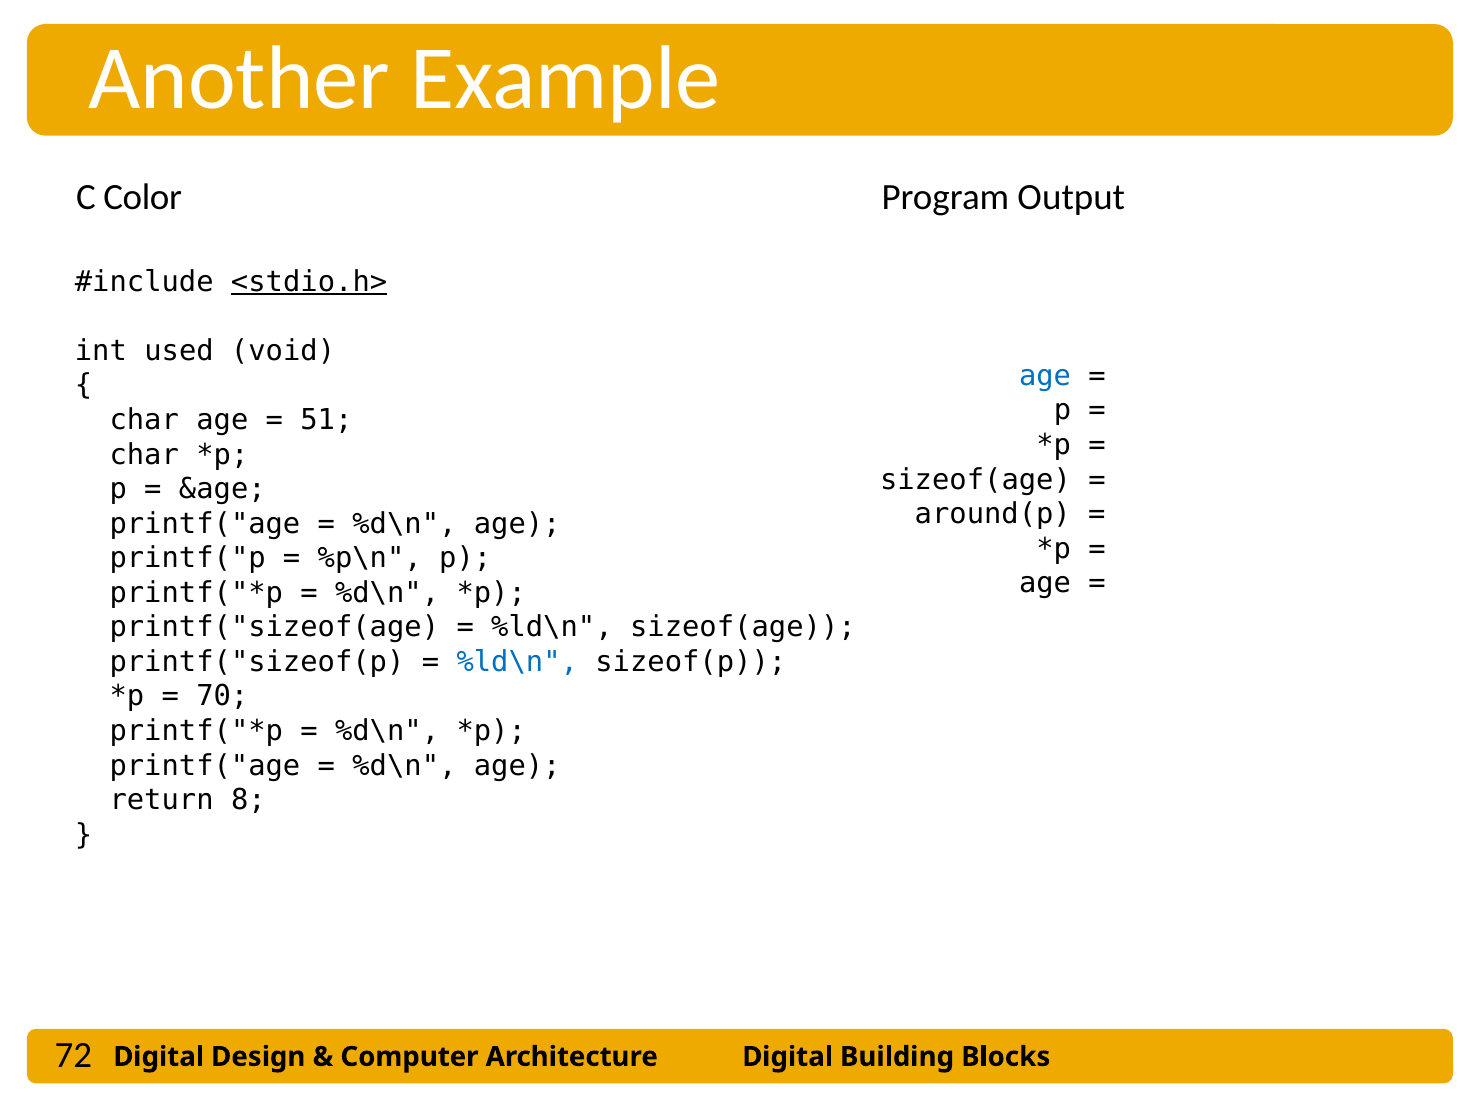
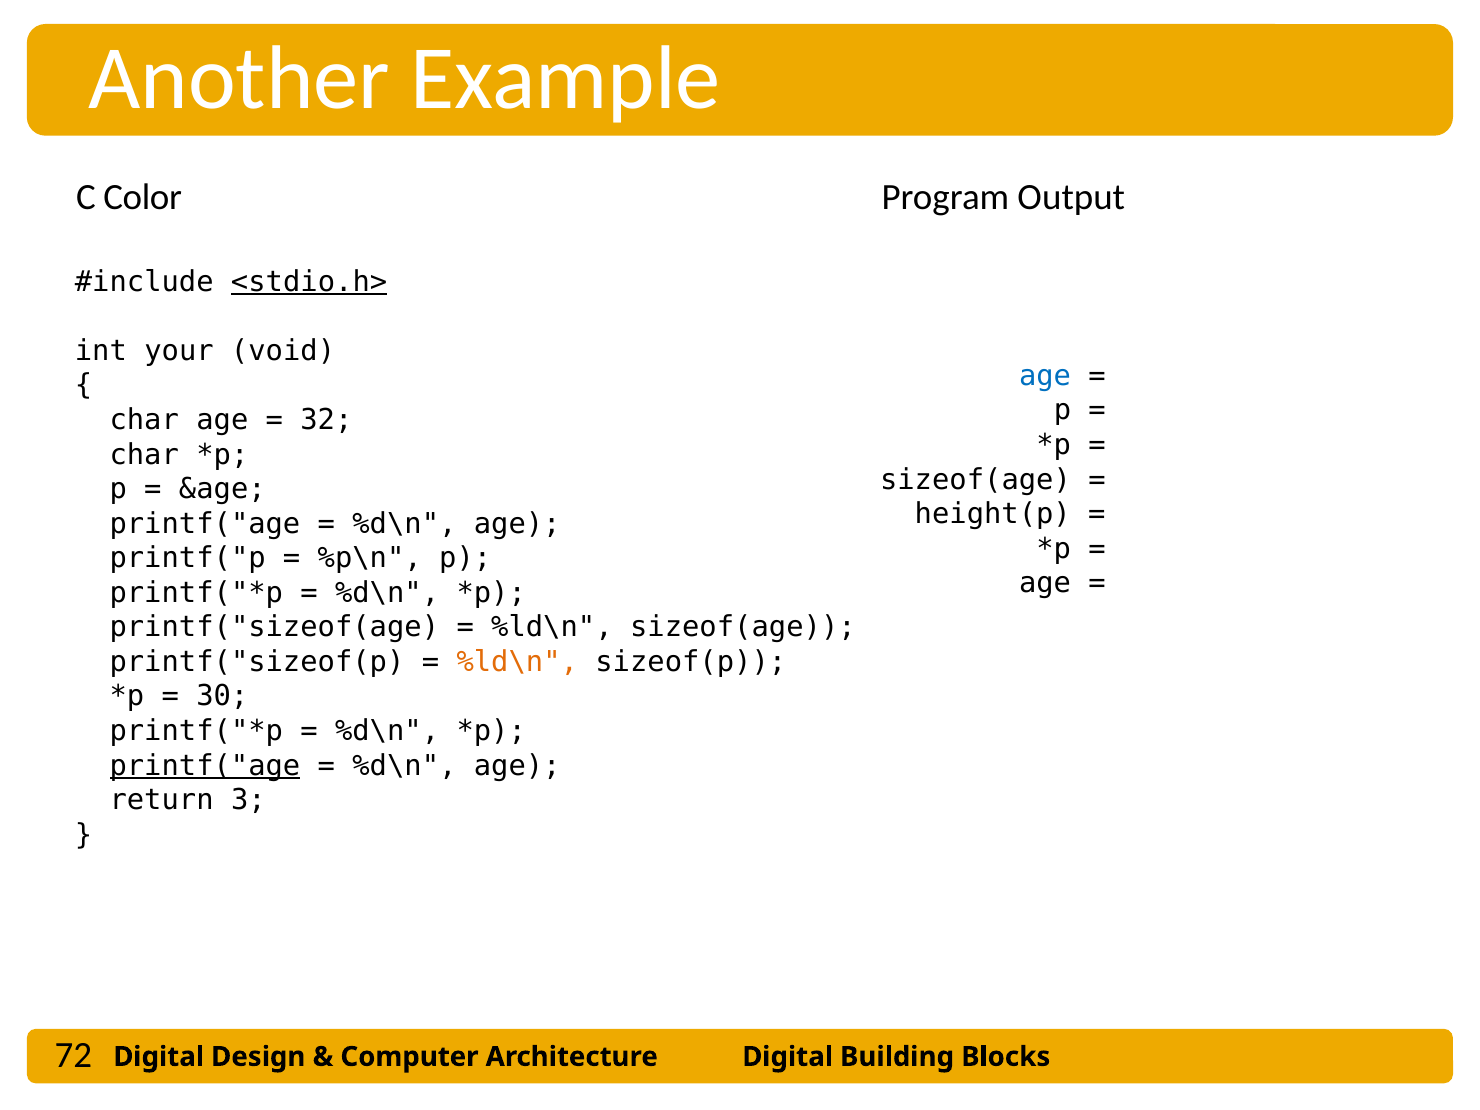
used: used -> your (179, 351)
51: 51 -> 32 (326, 420)
around(p: around(p -> height(p (993, 514)
%ld\n colour: blue -> orange (517, 662)
70: 70 -> 30 (222, 696)
printf("age underline: none -> present (205, 766)
return 8: 8 -> 3 (248, 800)
